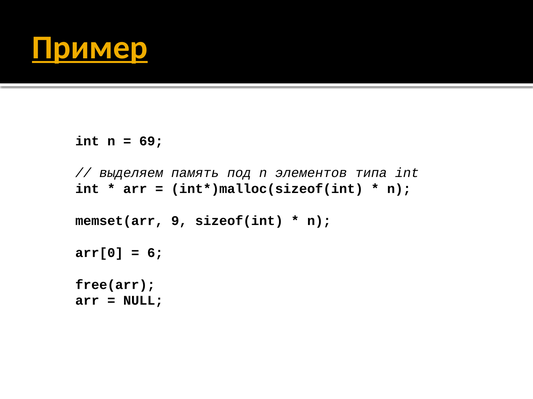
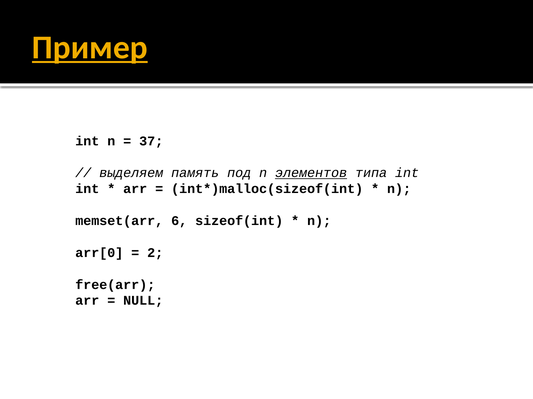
69: 69 -> 37 (151, 141)
элементов underline: none -> present (311, 173)
9: 9 -> 6 (179, 221)
6: 6 -> 2 (155, 253)
